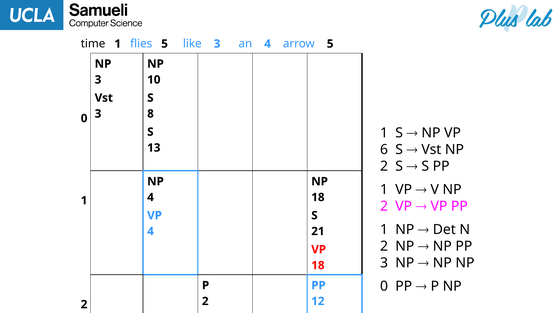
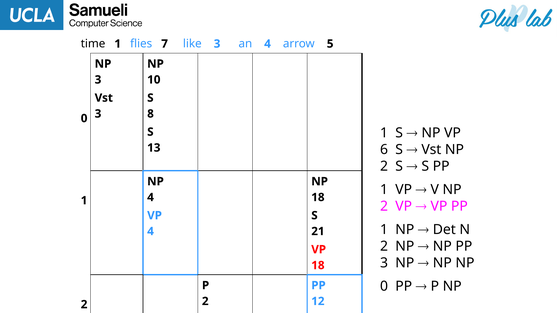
flies 5: 5 -> 7 (165, 44)
